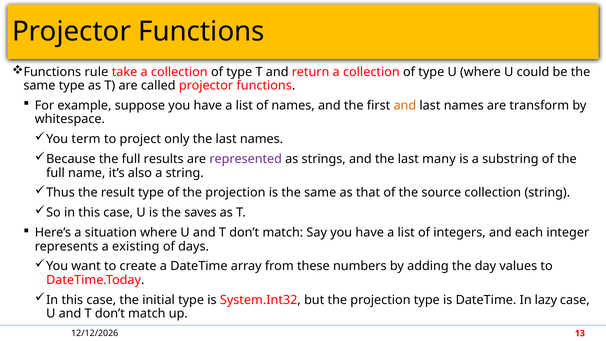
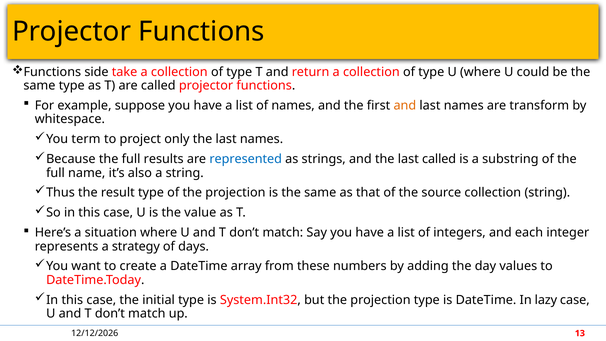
rule: rule -> side (96, 72)
represented colour: purple -> blue (246, 159)
last many: many -> called (439, 159)
saves: saves -> value (200, 213)
existing: existing -> strategy (136, 246)
